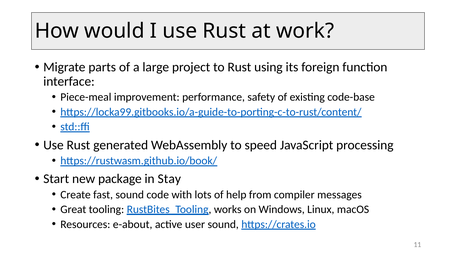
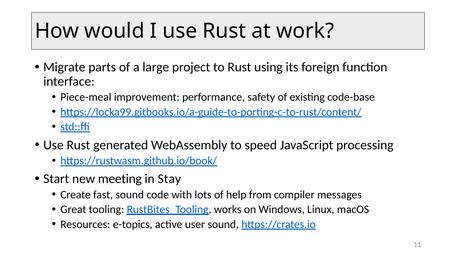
package: package -> meeting (120, 179)
e-about: e-about -> e-topics (133, 225)
